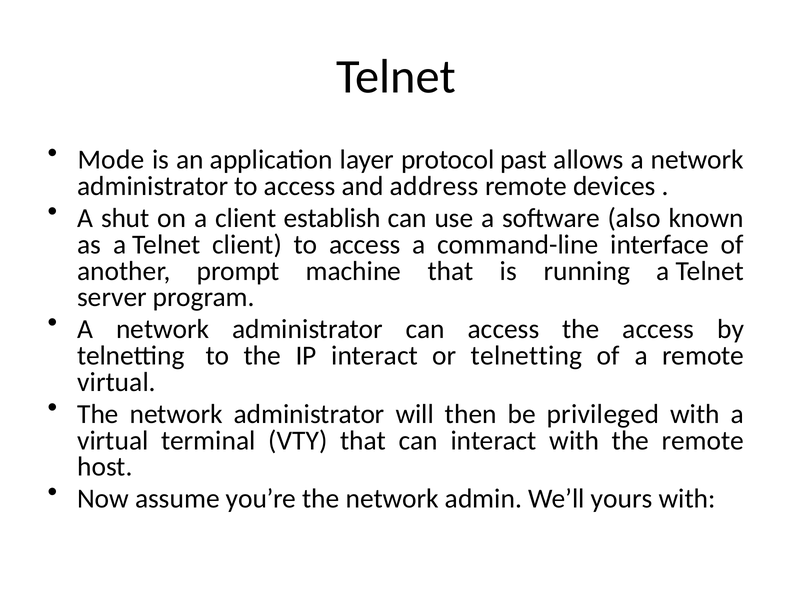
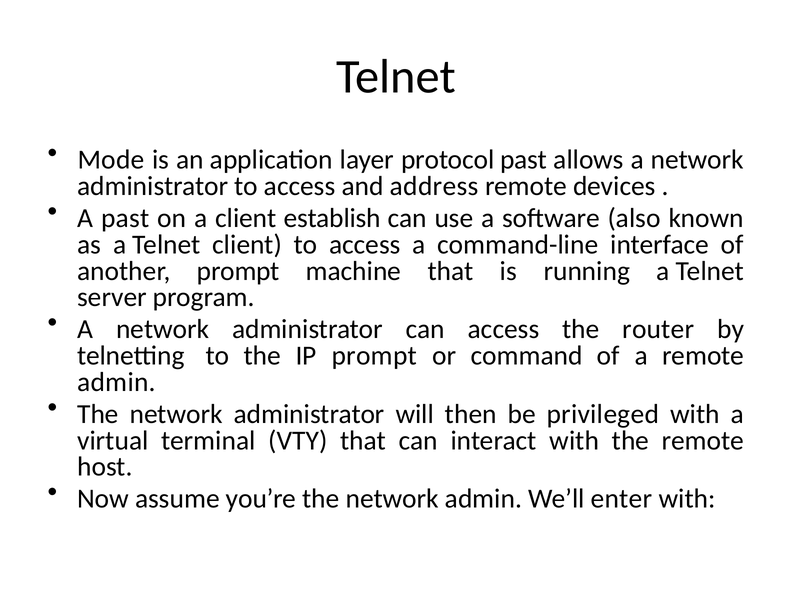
A shut: shut -> past (125, 218)
the access: access -> router (658, 329)
IP interact: interact -> prompt (374, 356)
or telnetting: telnetting -> command (527, 356)
virtual: virtual -> admin (116, 382)
yours: yours -> enter (622, 499)
